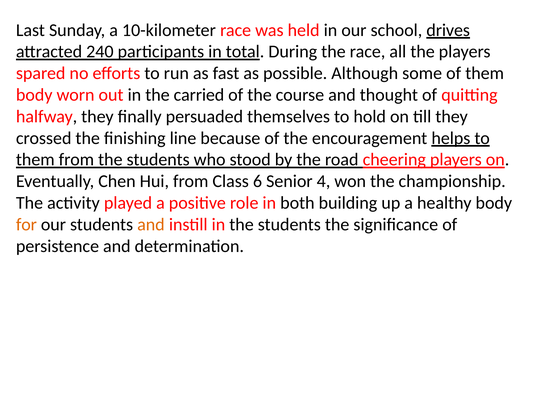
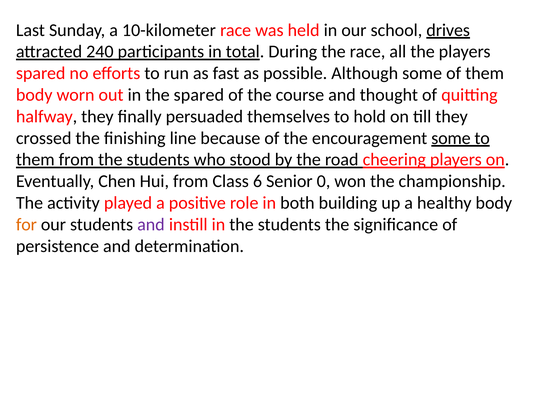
the carried: carried -> spared (199, 95)
encouragement helps: helps -> some (451, 138)
4: 4 -> 0 (324, 181)
and colour: orange -> purple (151, 224)
